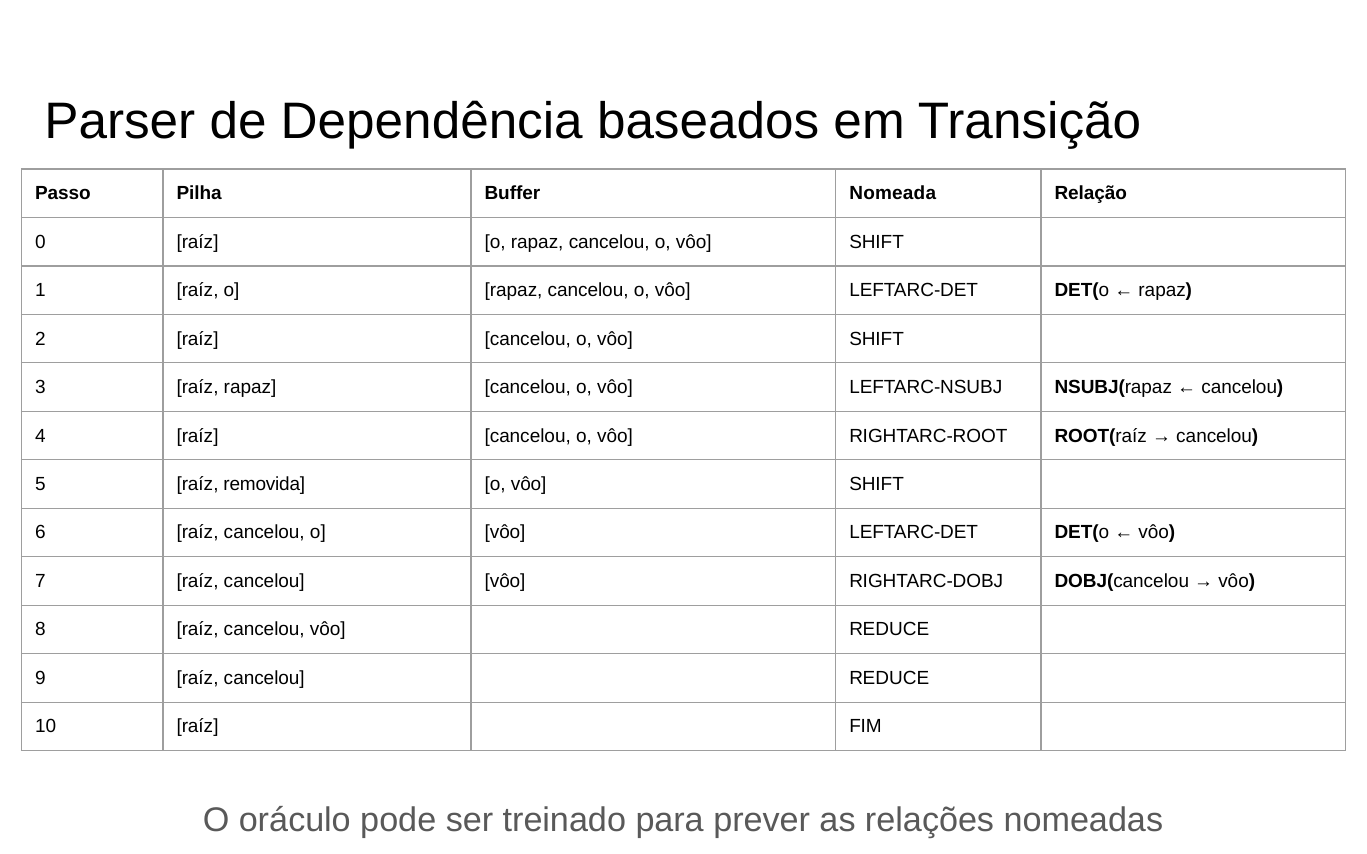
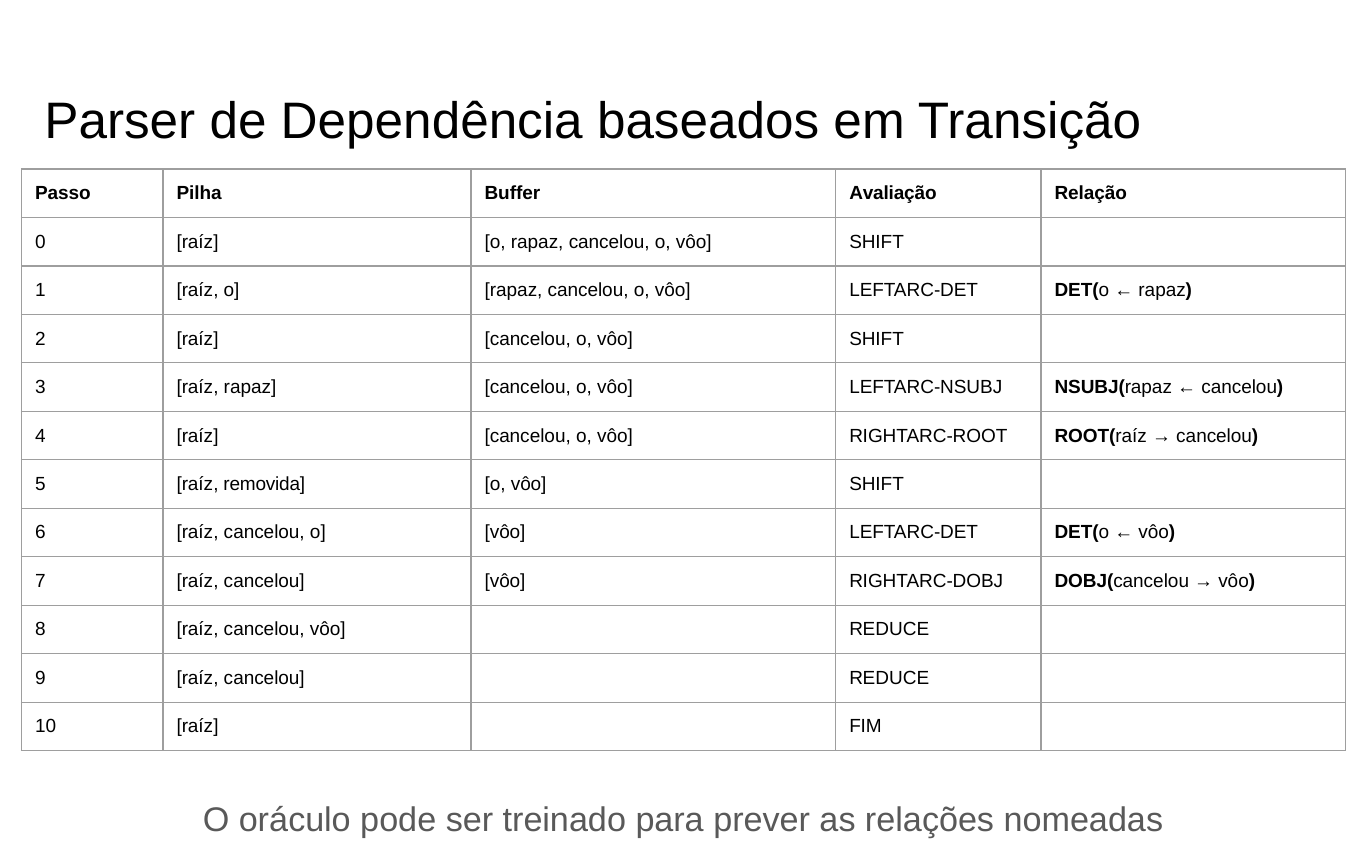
Nomeada: Nomeada -> Avaliação (893, 194)
